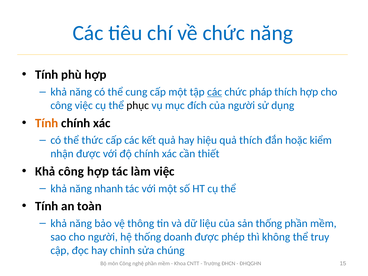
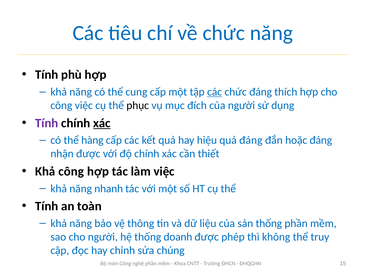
chức pháp: pháp -> đáng (261, 92)
Tính colour: orange -> purple (47, 123)
xác underline: none -> present (102, 123)
thức: thức -> hàng (92, 140)
quả thích: thích -> đáng (251, 140)
hoặc kiểm: kiểm -> đáng (321, 140)
